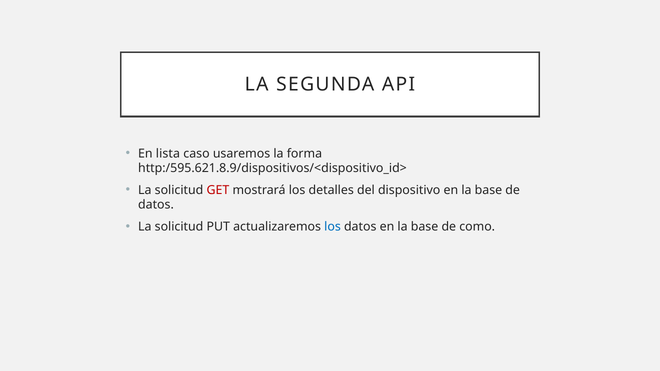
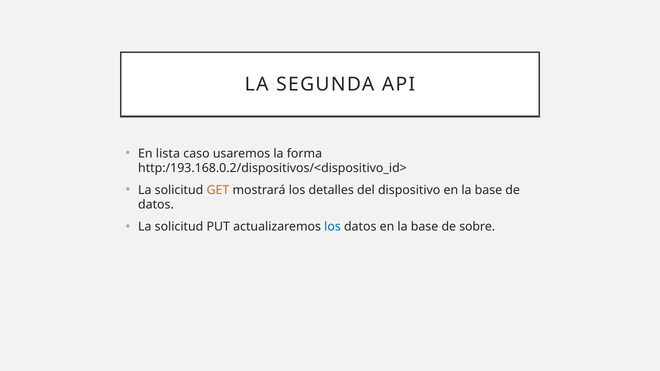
http:/595.621.8.9/dispositivos/<dispositivo_id>: http:/595.621.8.9/dispositivos/<dispositivo_id> -> http:/193.168.0.2/dispositivos/<dispositivo_id> (272, 168)
GET colour: red -> orange (218, 190)
como: como -> sobre (477, 227)
